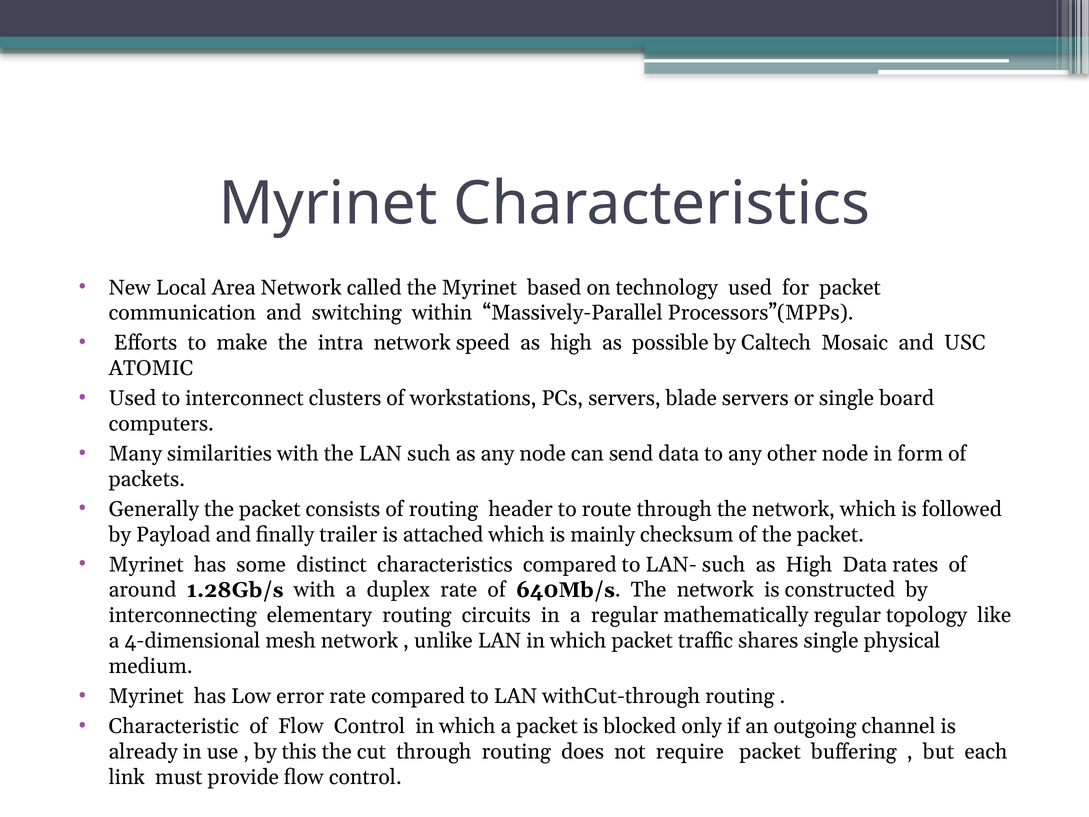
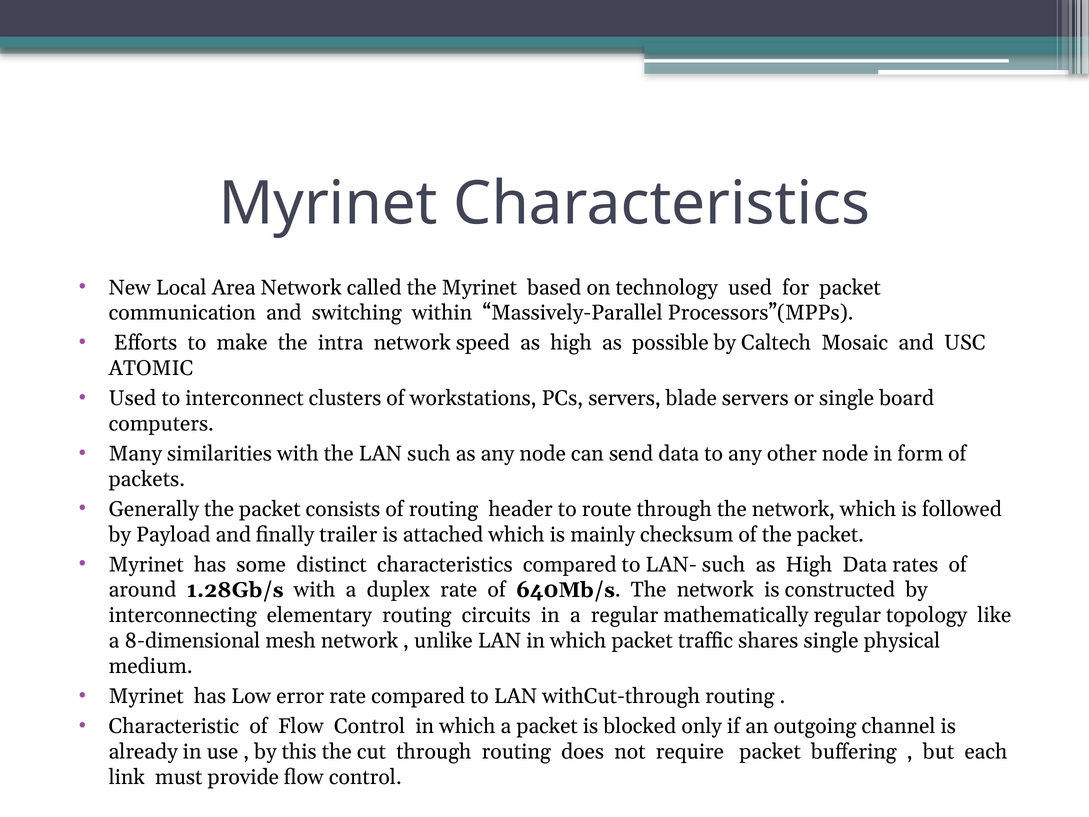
4-dimensional: 4-dimensional -> 8-dimensional (192, 641)
